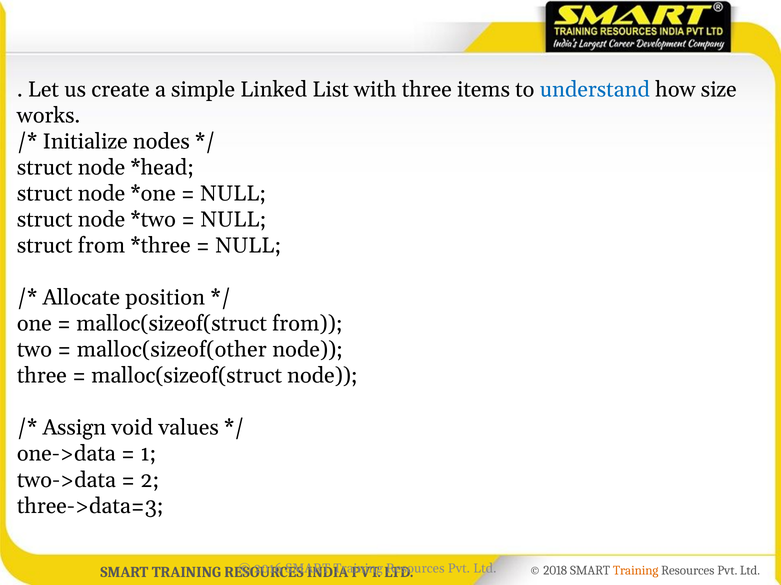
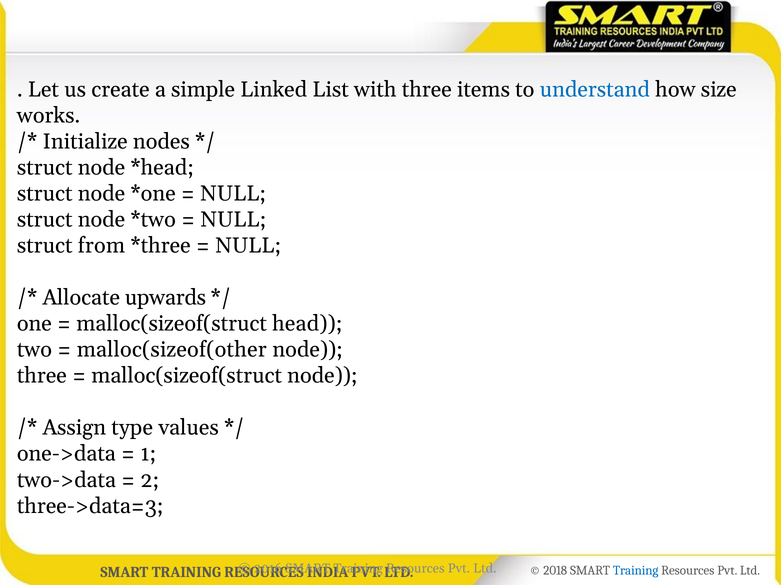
position: position -> upwards (165, 298)
malloc(sizeof(struct from: from -> head (307, 324)
void: void -> type (132, 428)
Training colour: orange -> blue (636, 571)
